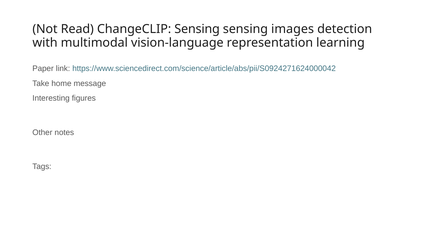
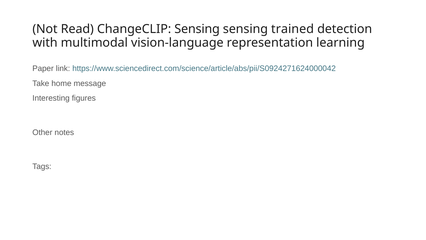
images: images -> trained (293, 29)
